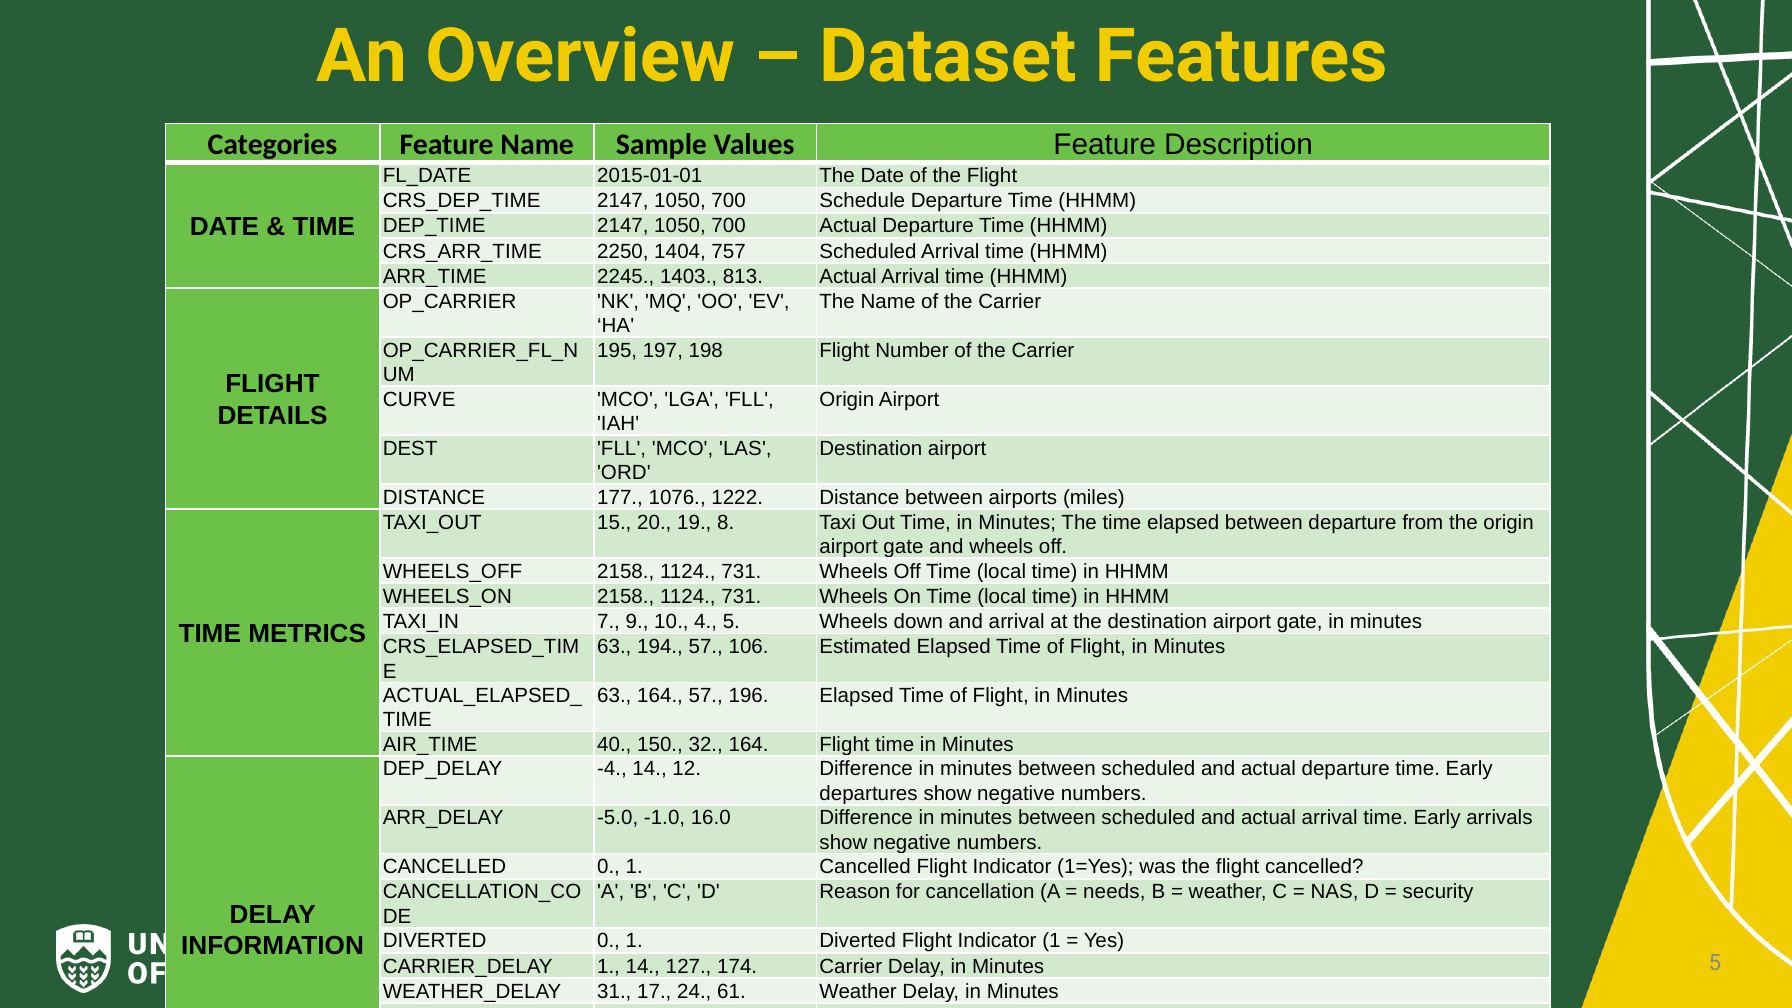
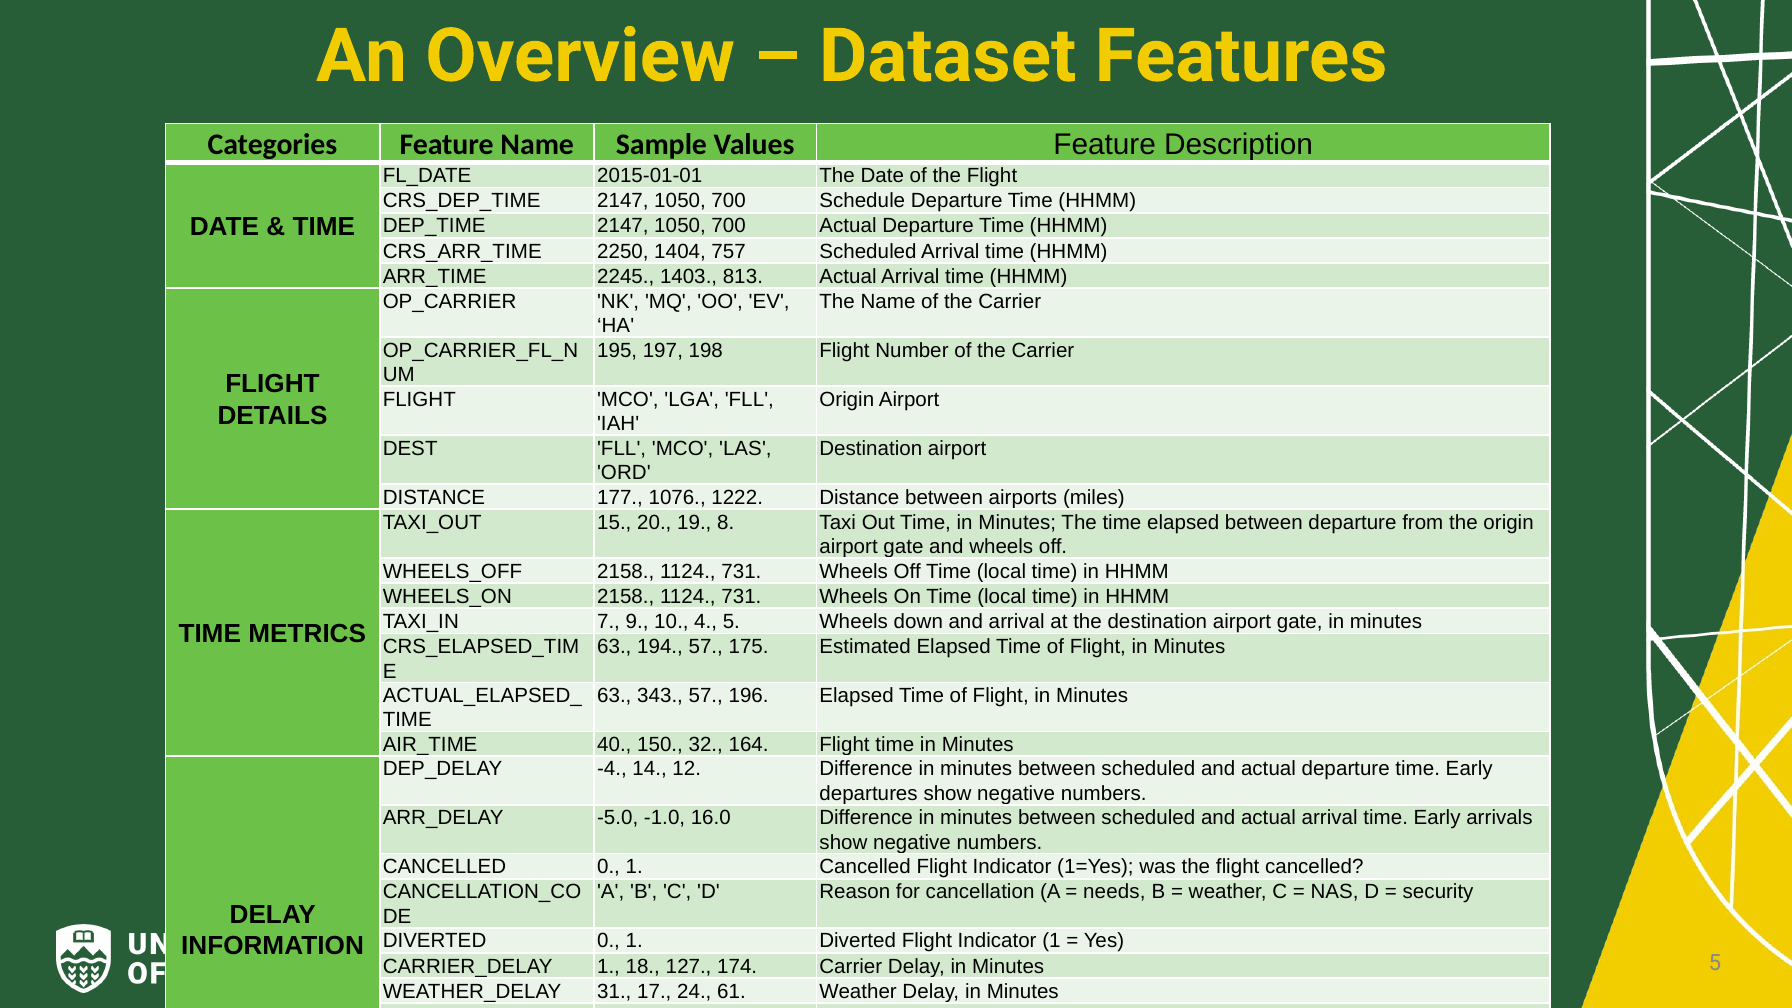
CURVE: CURVE -> FLIGHT (419, 399)
106: 106 -> 175 (749, 647)
63 164: 164 -> 343 (660, 696)
1 14: 14 -> 18 (643, 966)
